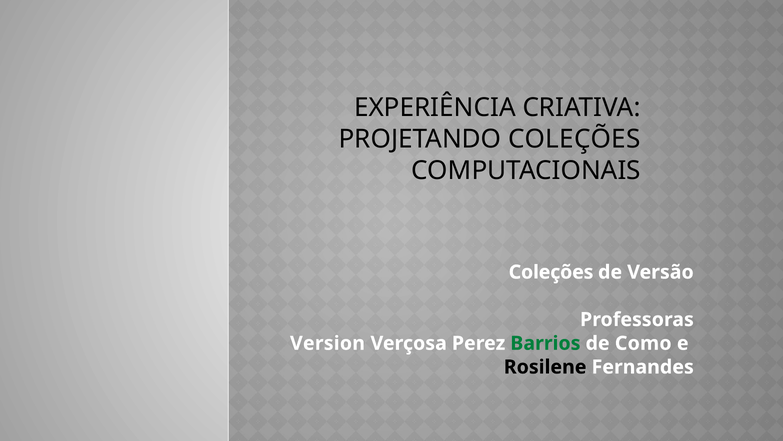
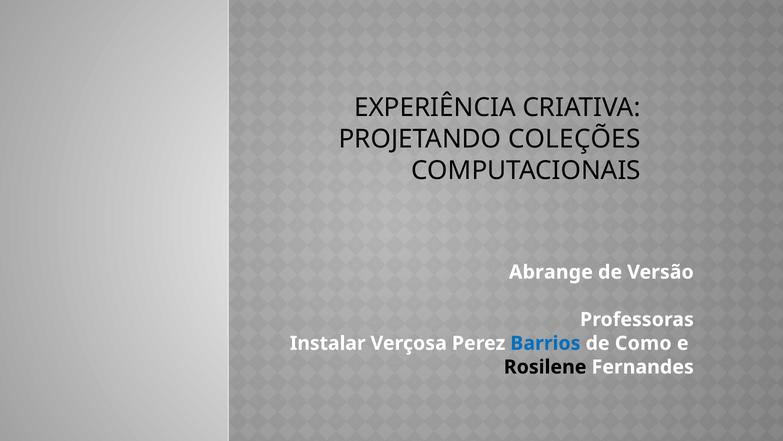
Coleções: Coleções -> Abrange (551, 272)
Version: Version -> Instalar (328, 343)
Barrios colour: green -> blue (545, 343)
